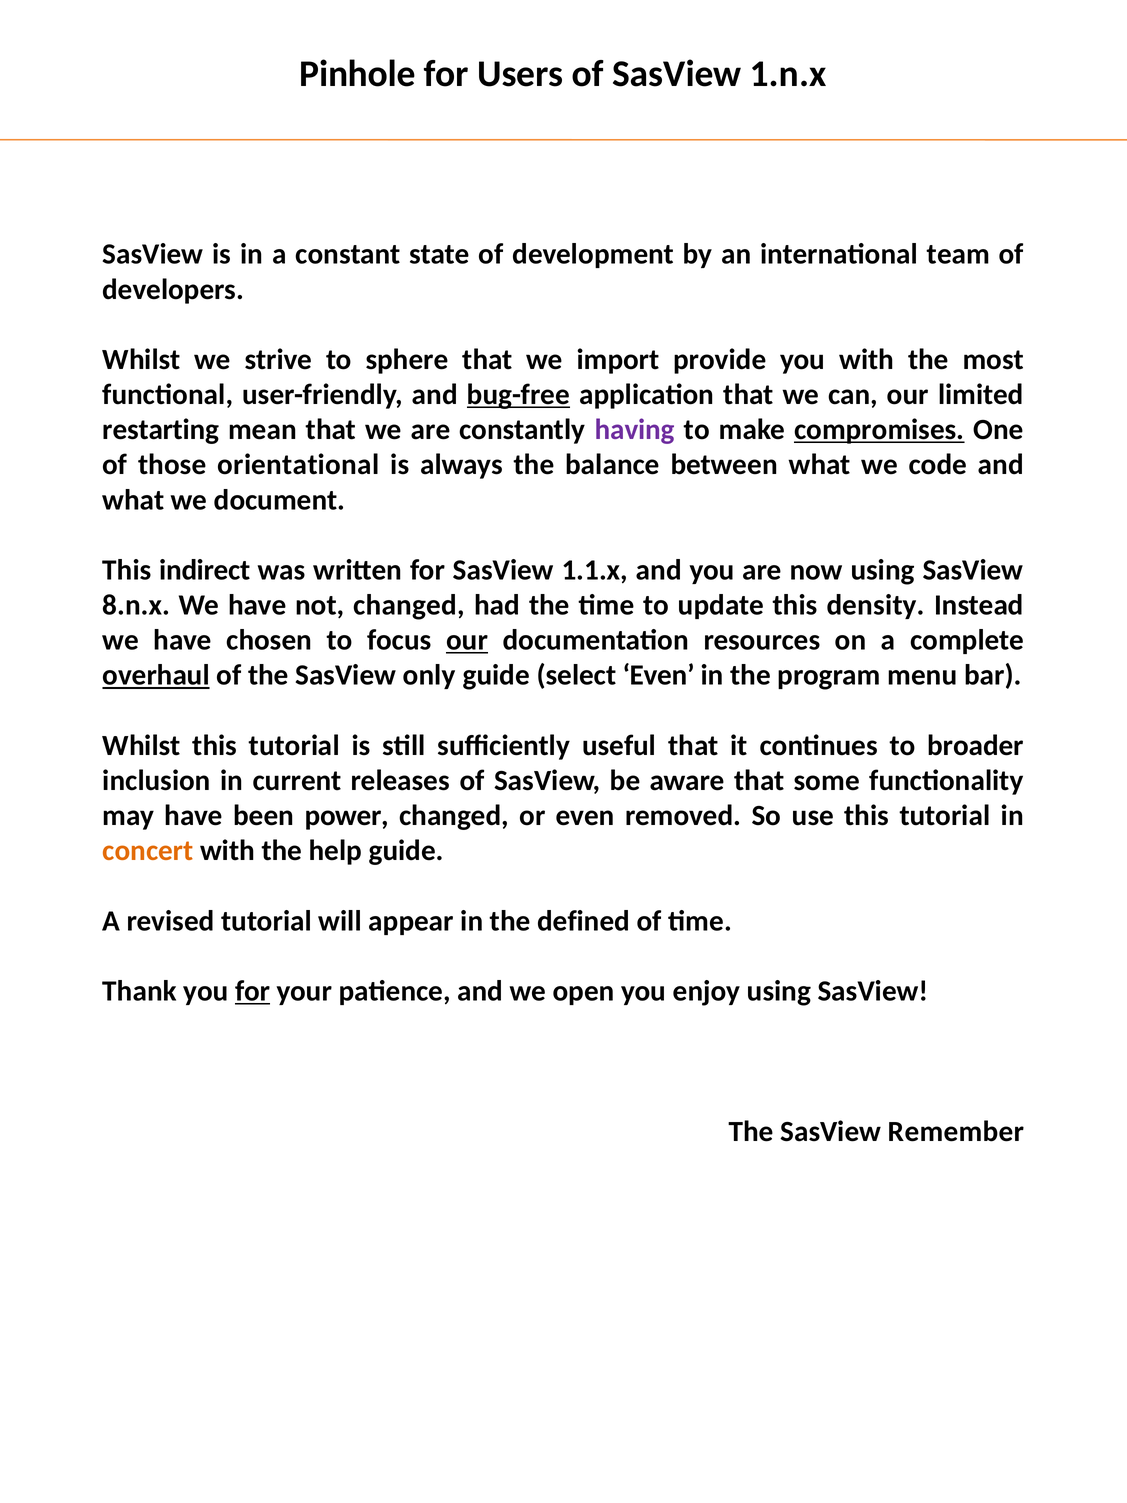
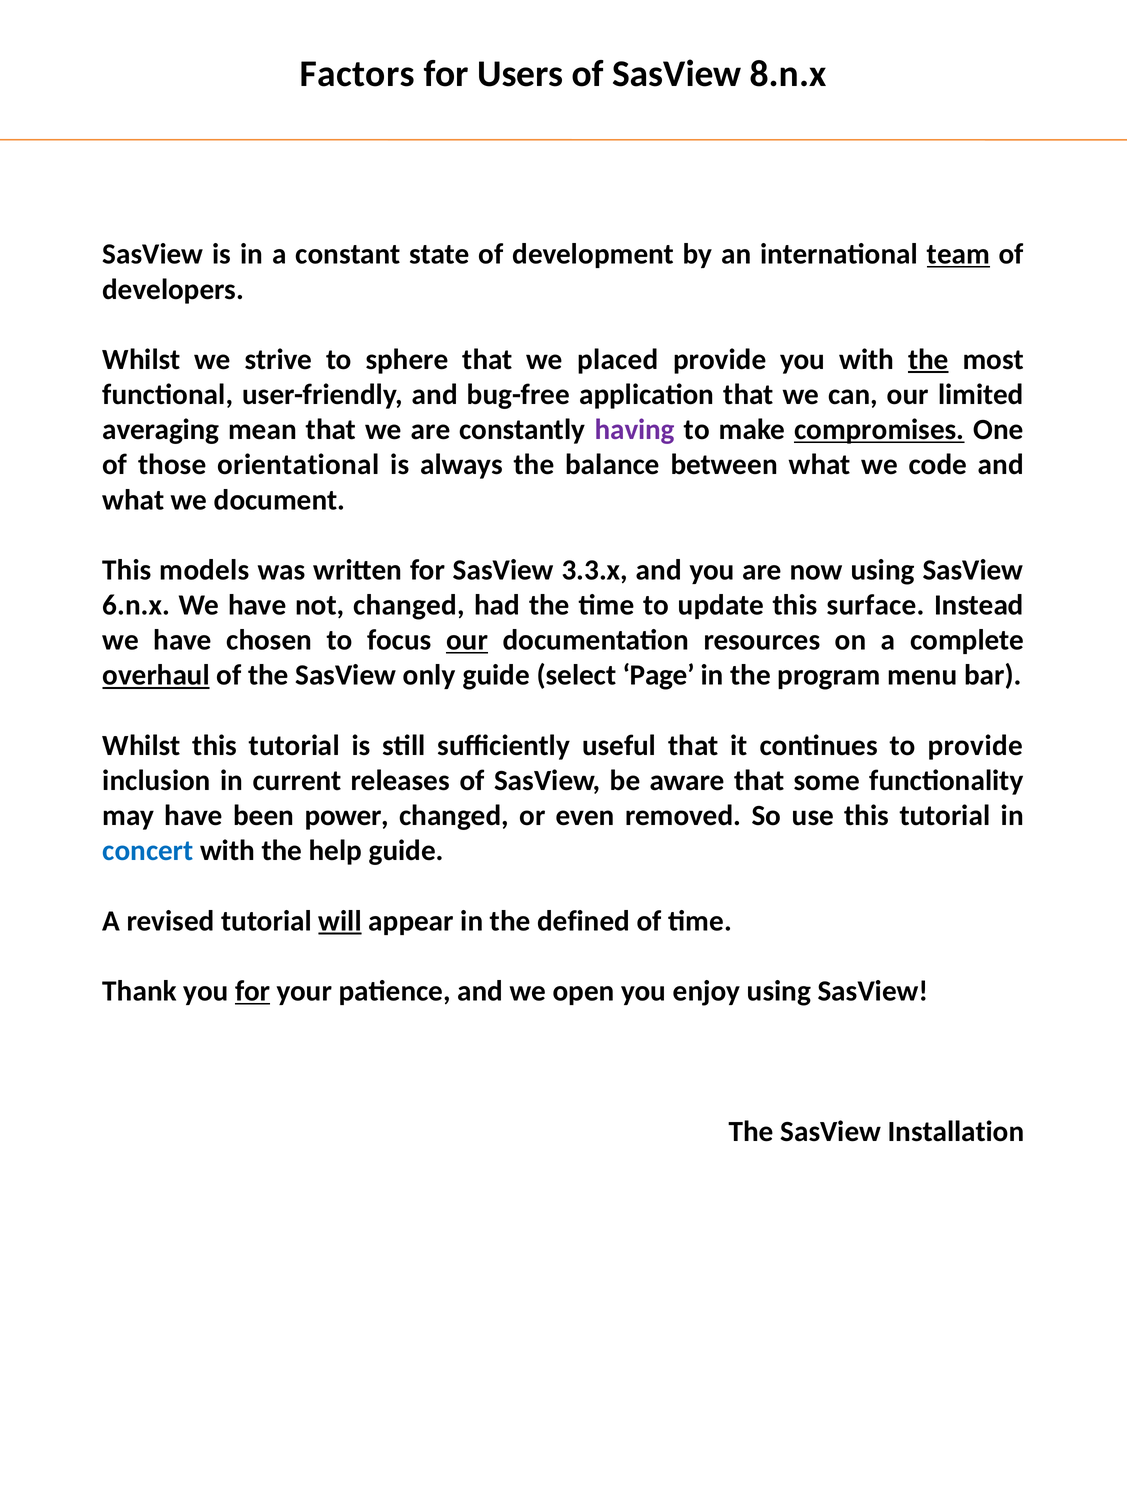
Pinhole: Pinhole -> Factors (357, 74)
1.n.x: 1.n.x -> 8.n.x (788, 74)
team underline: none -> present (958, 254)
import: import -> placed (618, 359)
the underline: none -> present (928, 359)
bug-free underline: present -> none (518, 395)
restarting: restarting -> averaging (161, 430)
indirect: indirect -> models (204, 570)
1.1.x: 1.1.x -> 3.3.x (595, 570)
8.n.x: 8.n.x -> 6.n.x (136, 605)
density: density -> surface (876, 605)
select Even: Even -> Page (659, 675)
to broader: broader -> provide (975, 745)
concert colour: orange -> blue (148, 851)
will underline: none -> present (340, 921)
Remember: Remember -> Installation (956, 1131)
